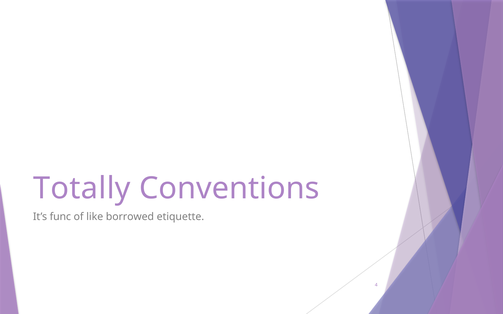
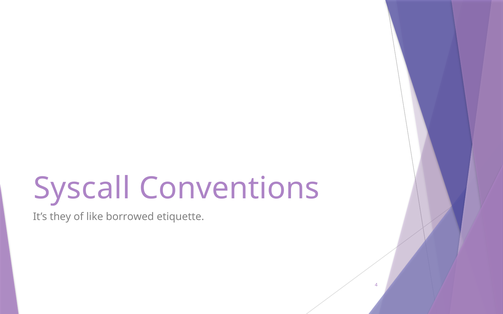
Totally: Totally -> Syscall (82, 189)
func: func -> they (60, 217)
